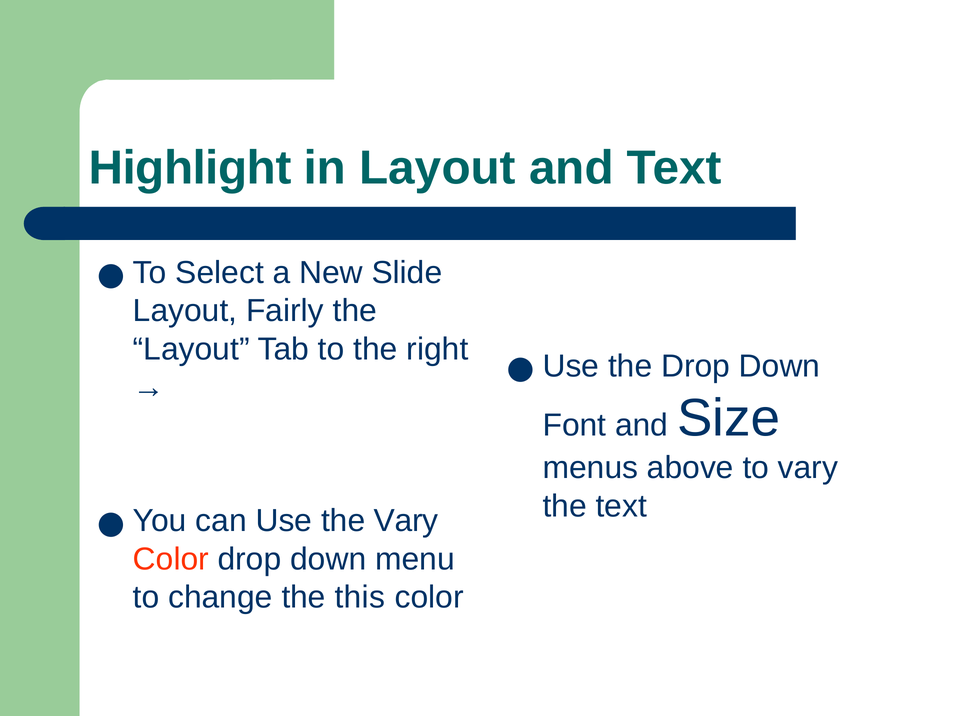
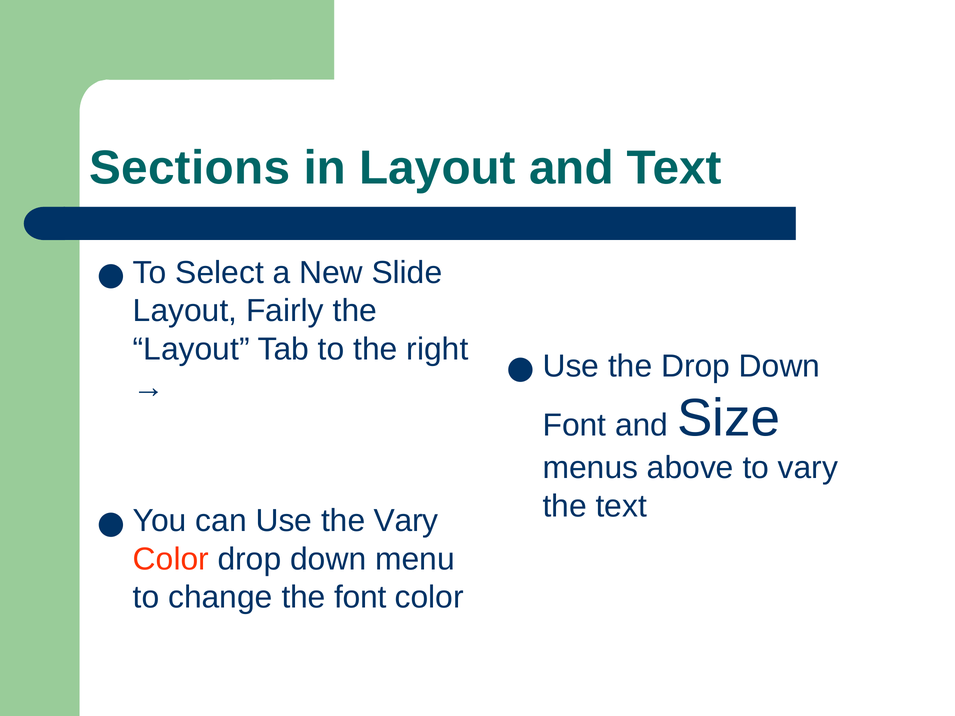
Highlight: Highlight -> Sections (190, 168)
the this: this -> font (360, 597)
